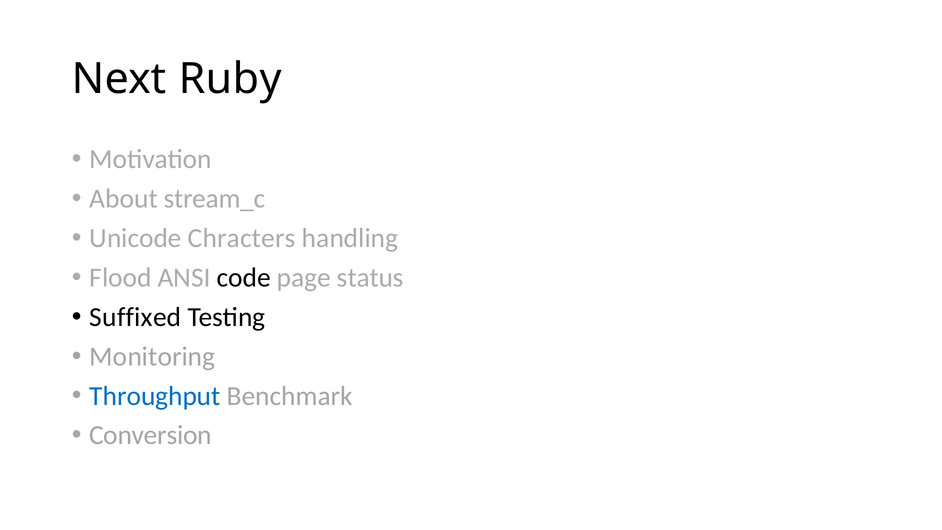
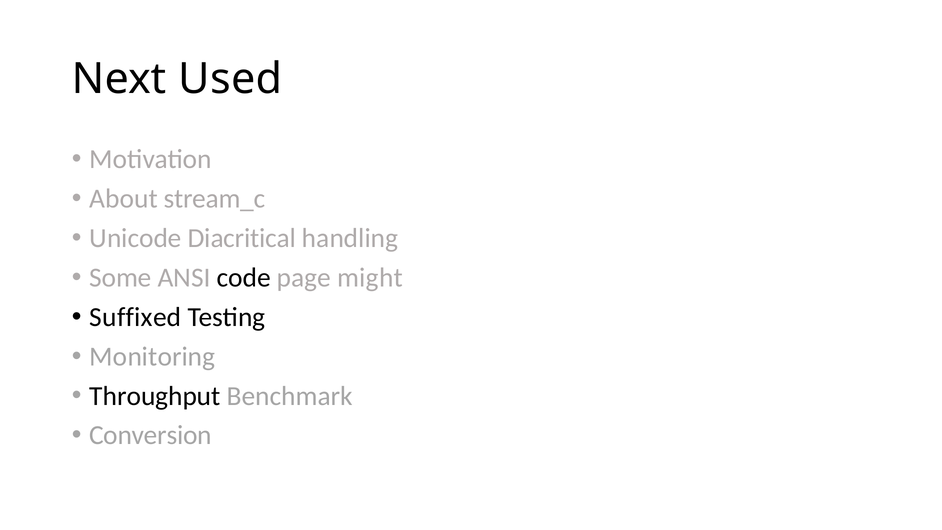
Ruby: Ruby -> Used (230, 79)
Chracters: Chracters -> Diacritical (242, 238)
Flood: Flood -> Some (121, 278)
status: status -> might (370, 278)
Throughput colour: blue -> black (155, 396)
